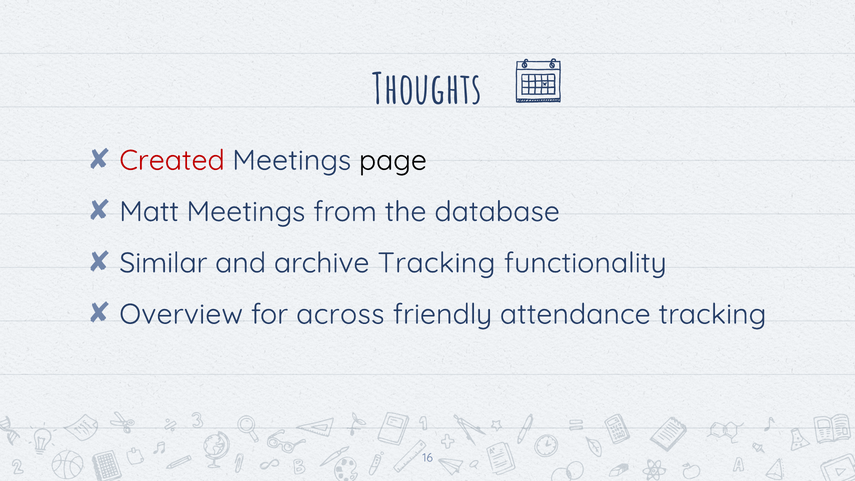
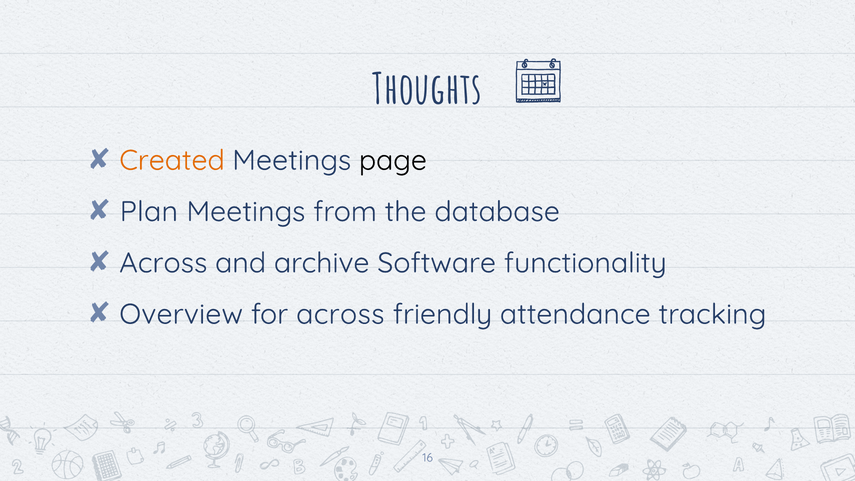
Created colour: red -> orange (172, 160)
Matt: Matt -> Plan (149, 212)
Similar: Similar -> Across (163, 263)
archive Tracking: Tracking -> Software (437, 263)
